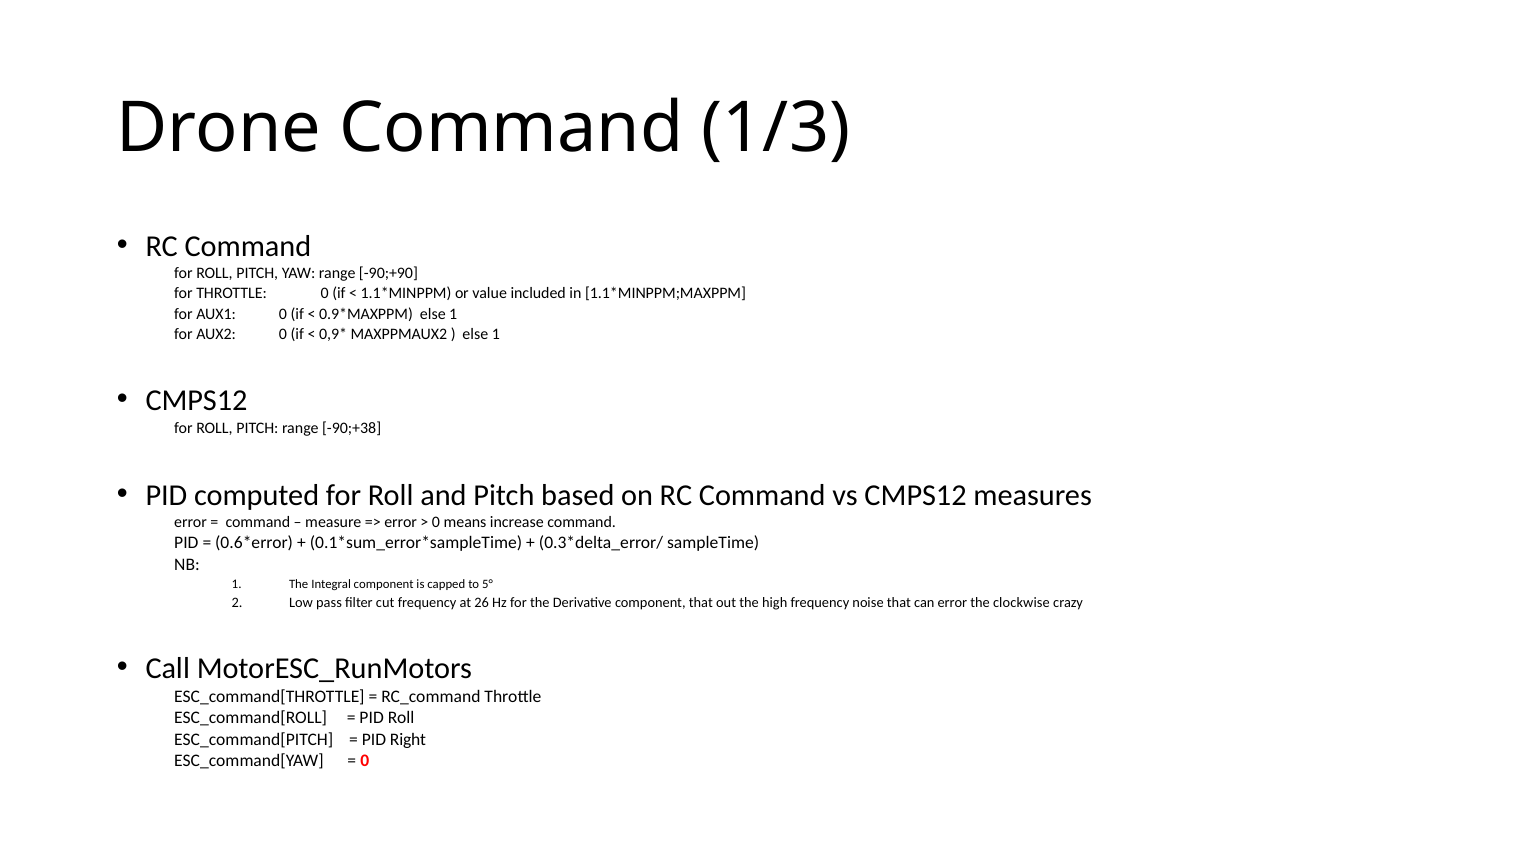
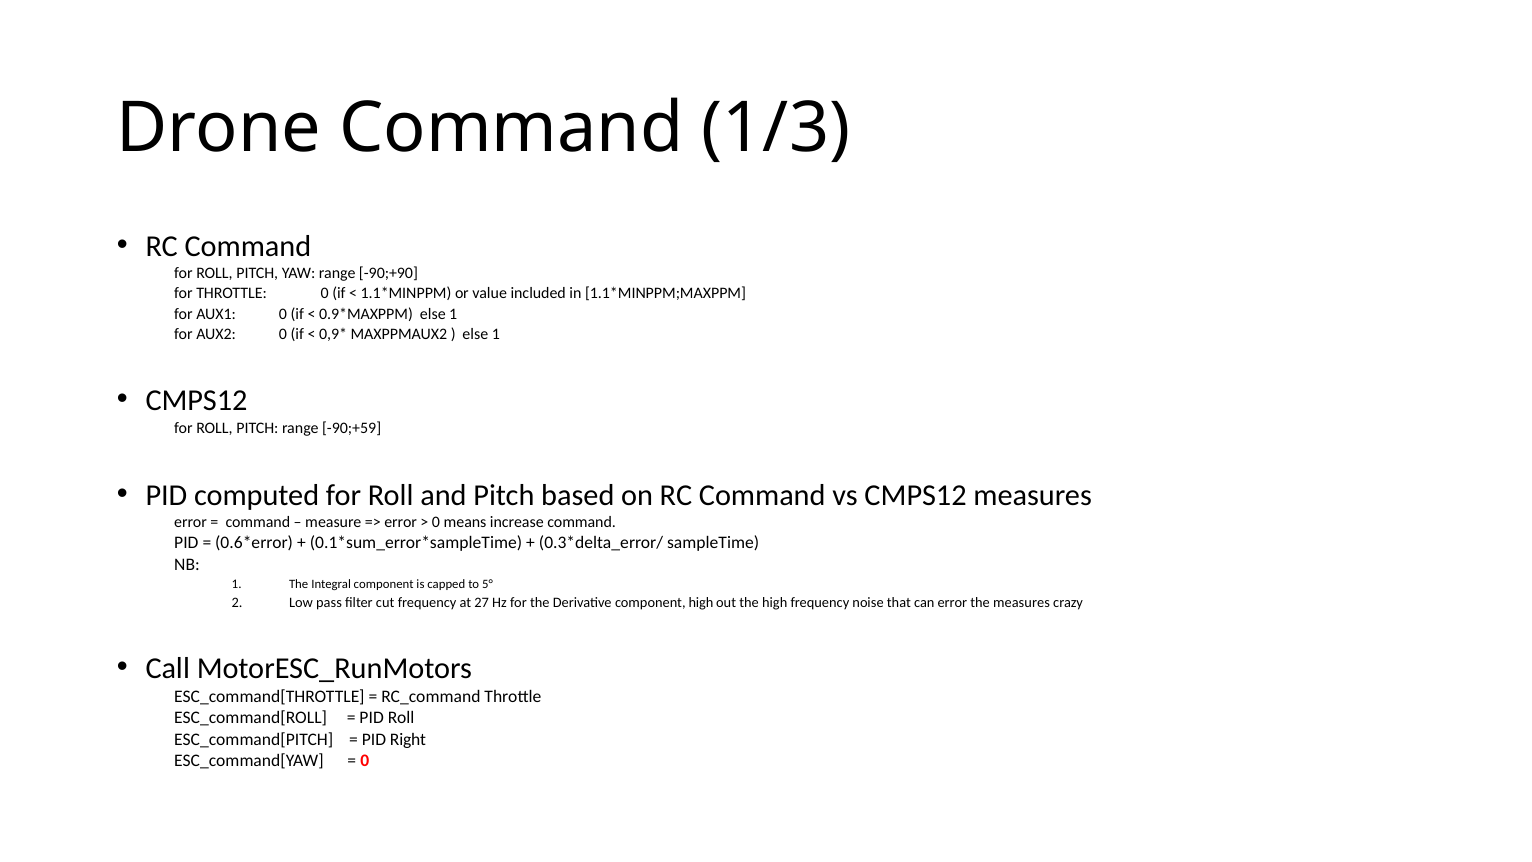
-90;+38: -90;+38 -> -90;+59 (352, 428)
26: 26 -> 27 (482, 602)
component that: that -> high (701, 602)
the clockwise: clockwise -> measures (1021, 602)
